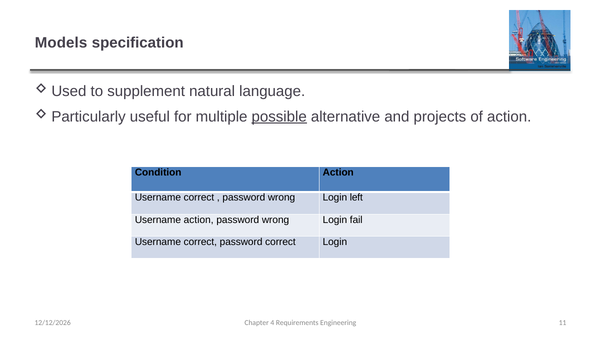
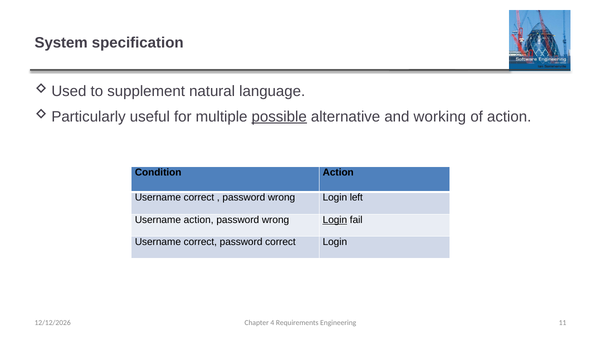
Models: Models -> System (61, 43)
projects: projects -> working (440, 117)
Login underline: none -> present (335, 220)
